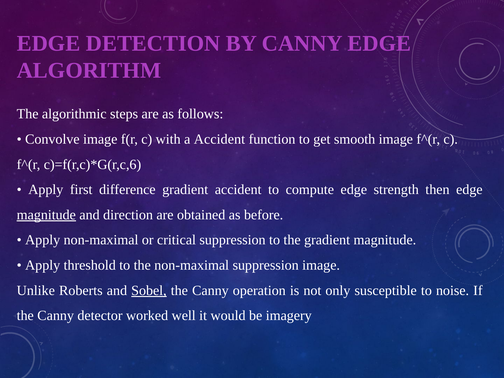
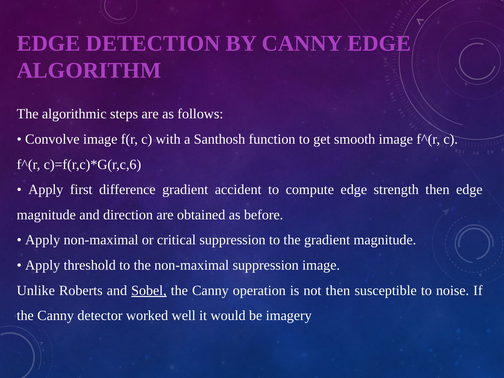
a Accident: Accident -> Santhosh (220, 139)
magnitude underline: present -> none (46, 215)
not only: only -> then (338, 290)
